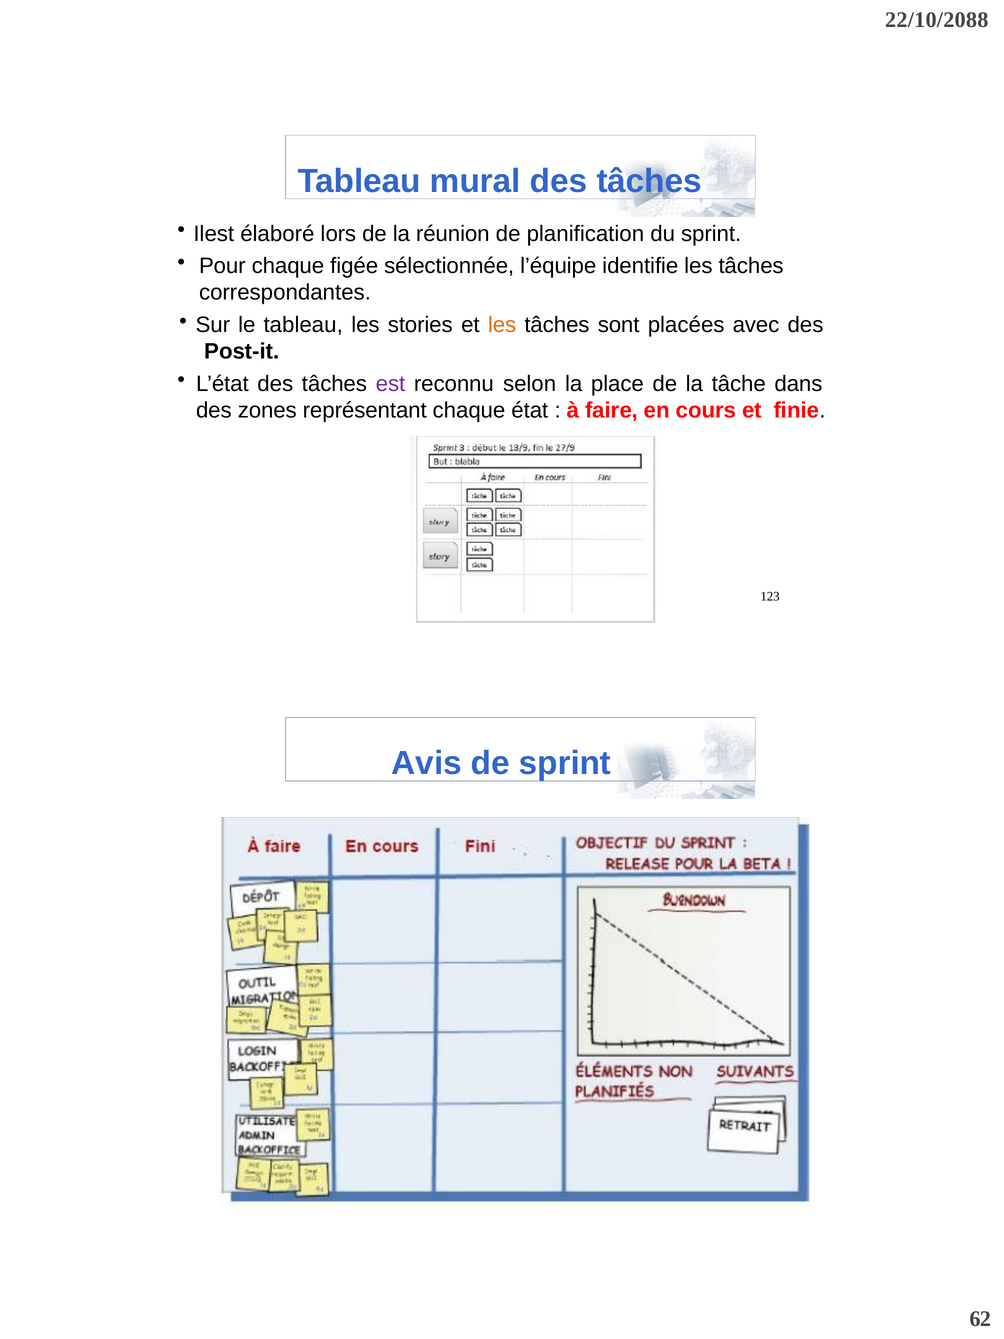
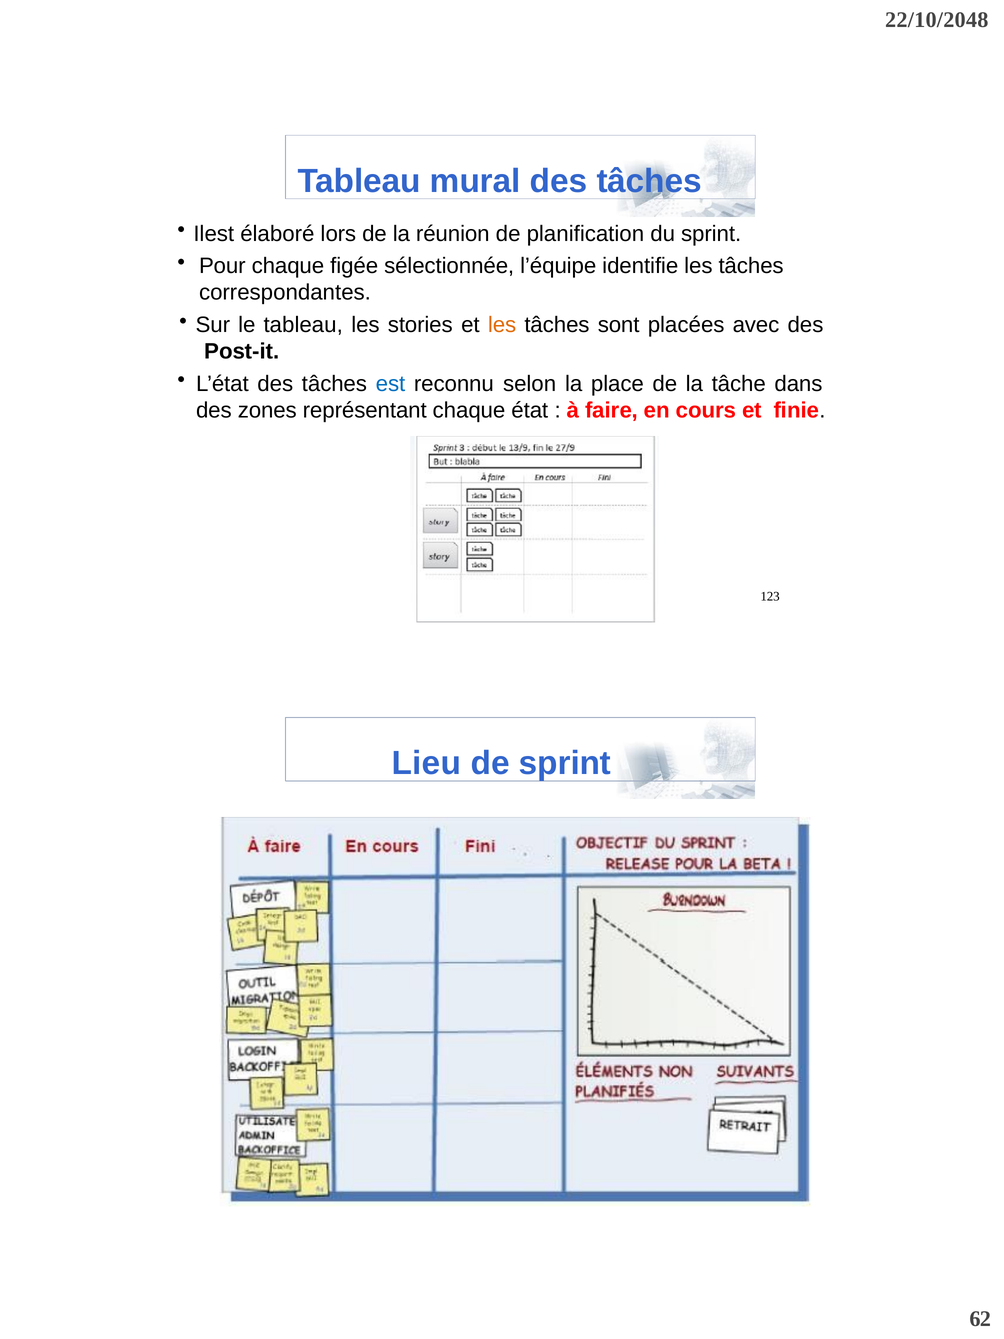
22/10/2088: 22/10/2088 -> 22/10/2048 (937, 20)
est colour: purple -> blue (390, 384)
Avis: Avis -> Lieu (426, 763)
